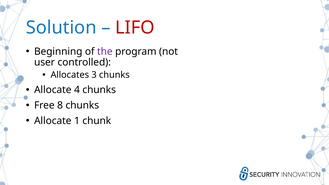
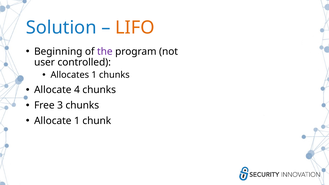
LIFO colour: red -> orange (135, 28)
Allocates 3: 3 -> 1 (94, 75)
8: 8 -> 3 (60, 105)
